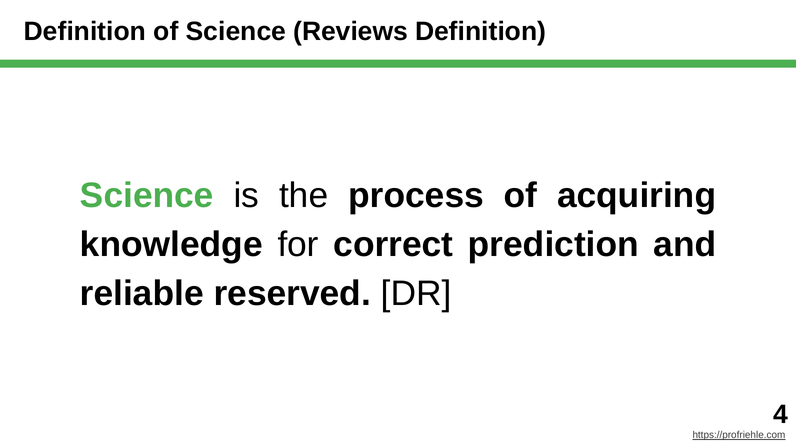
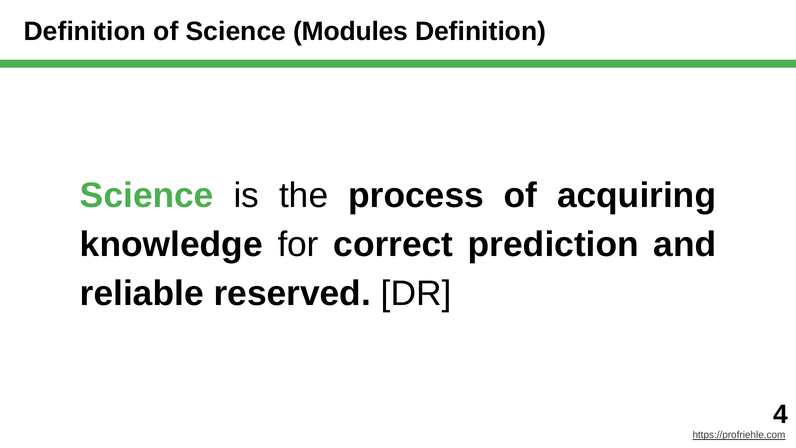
Reviews: Reviews -> Modules (351, 32)
